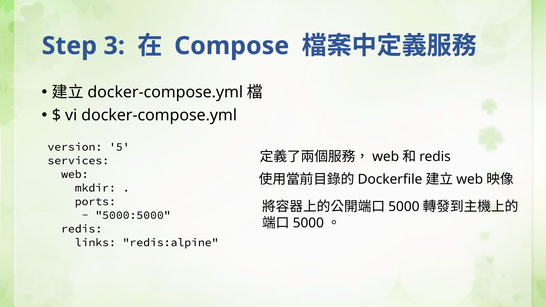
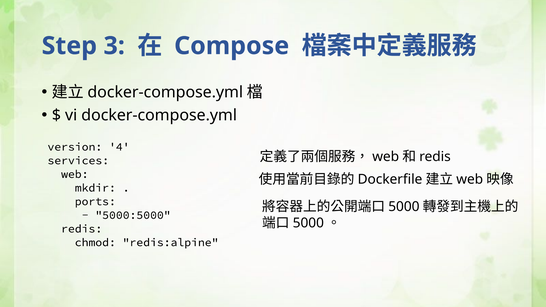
5: 5 -> 4 (119, 147)
links: links -> chmod (95, 242)
